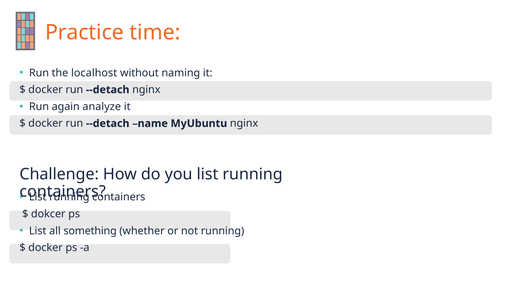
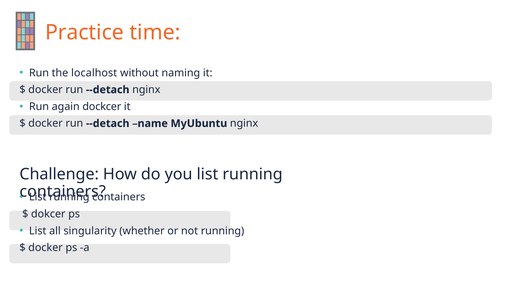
analyze: analyze -> dockcer (102, 107)
something: something -> singularity (90, 231)
